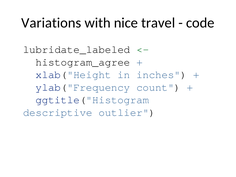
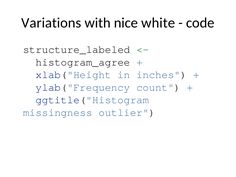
travel: travel -> white (158, 23)
lubridate_labeled: lubridate_labeled -> structure_labeled (77, 50)
descriptive: descriptive -> missingness (58, 112)
